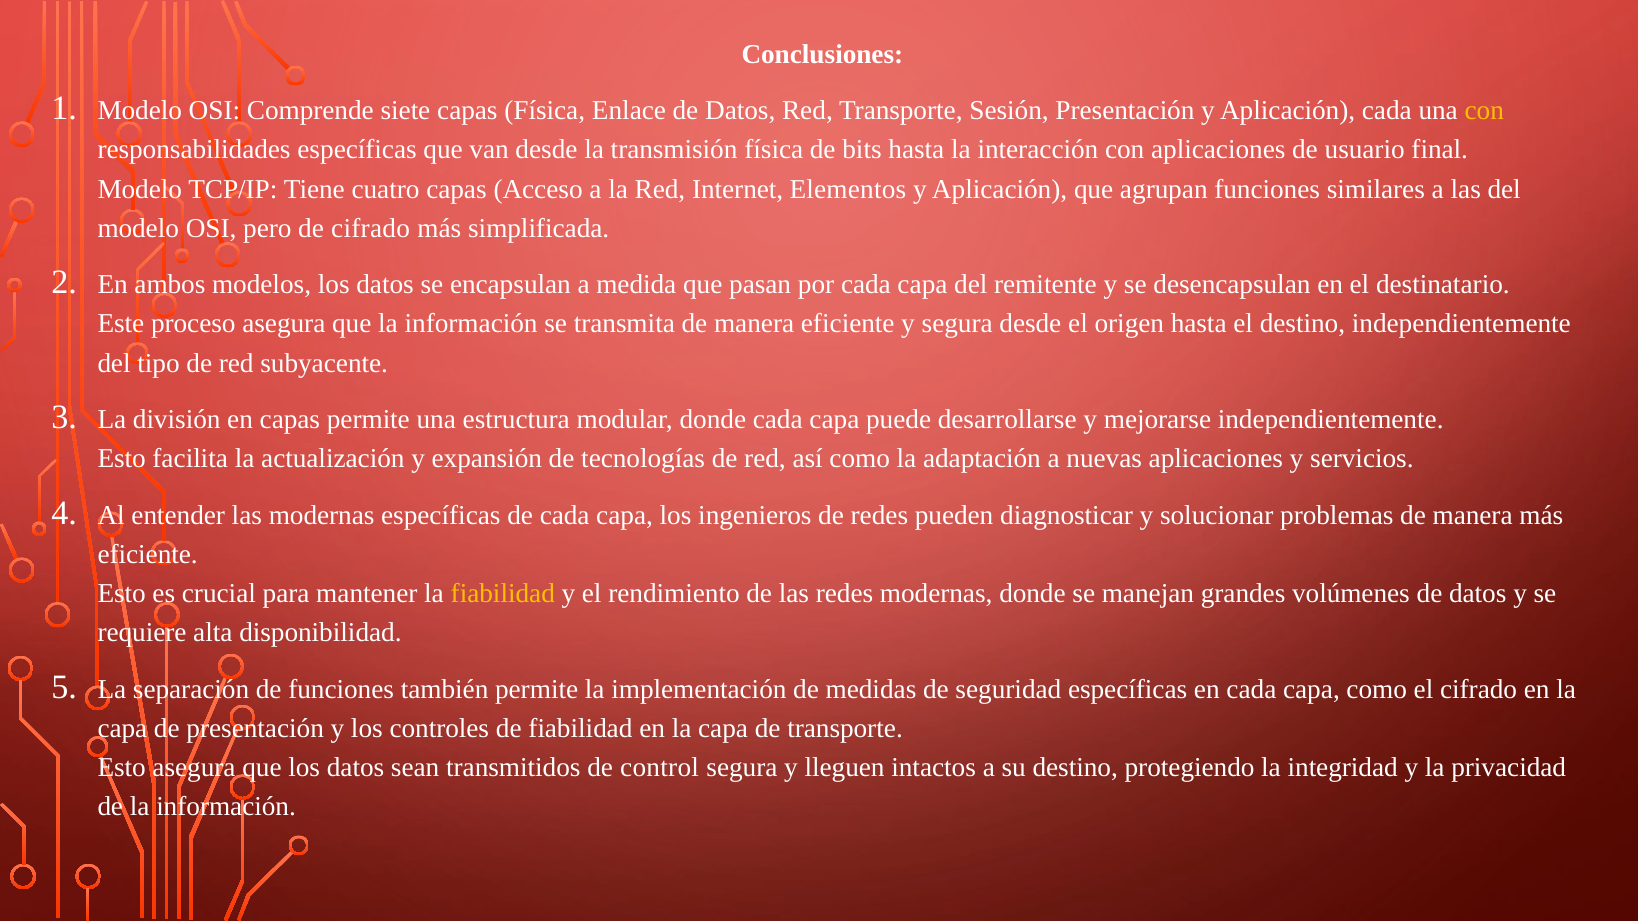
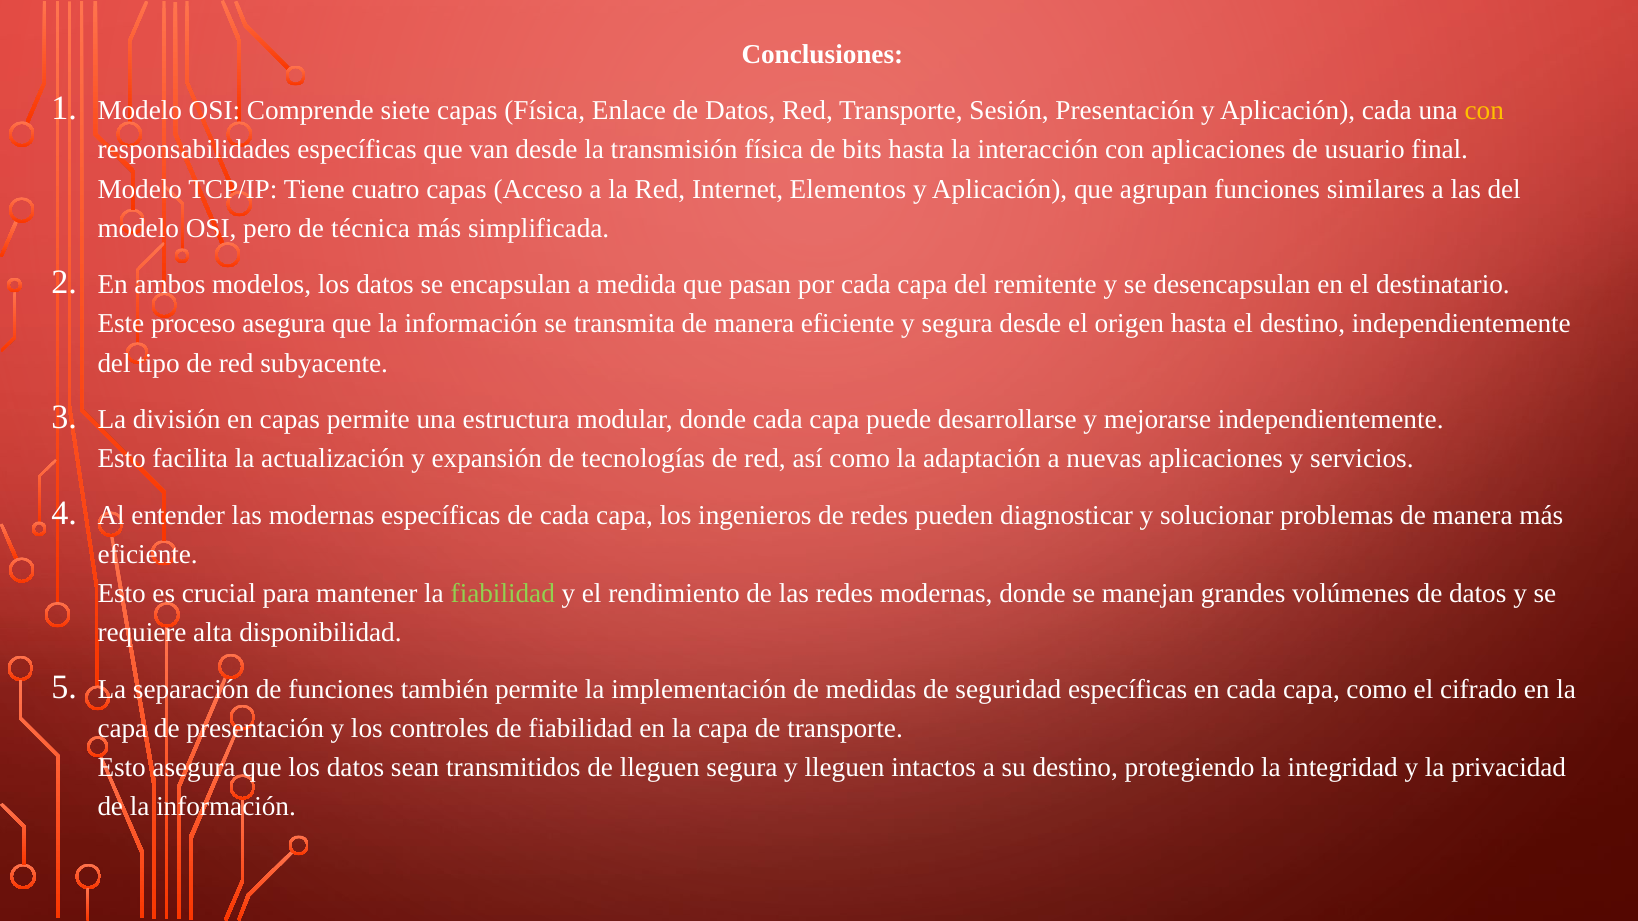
de cifrado: cifrado -> técnica (371, 228)
fiabilidad colour: yellow -> light green (503, 594)
de control: control -> lleguen (660, 768)
